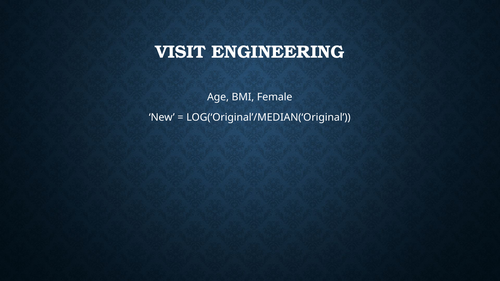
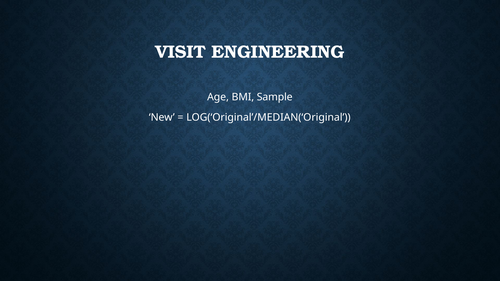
Female: Female -> Sample (275, 97)
